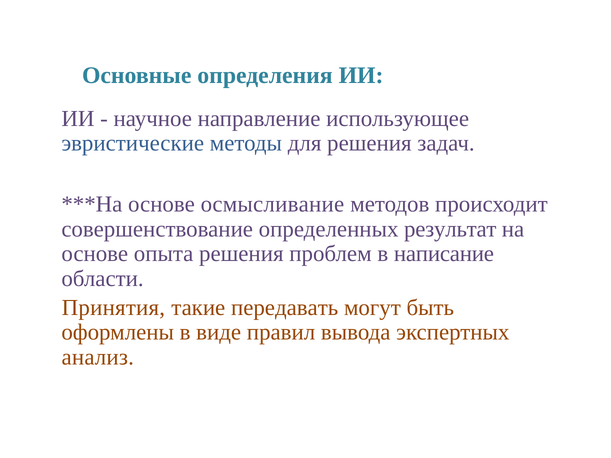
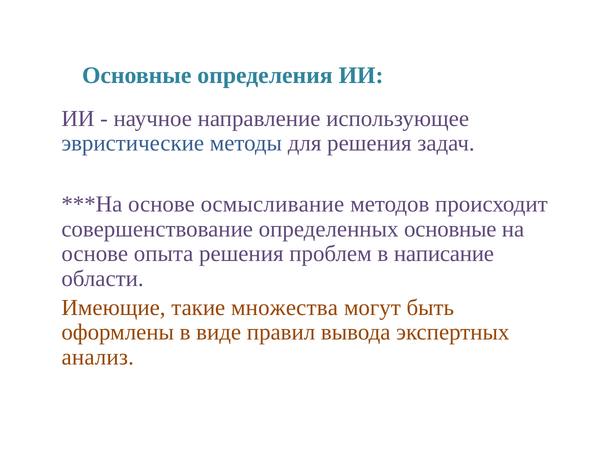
определенных результат: результат -> основные (450, 229)
Принятия: Принятия -> Имеющие (113, 308)
передавать: передавать -> множества (285, 308)
